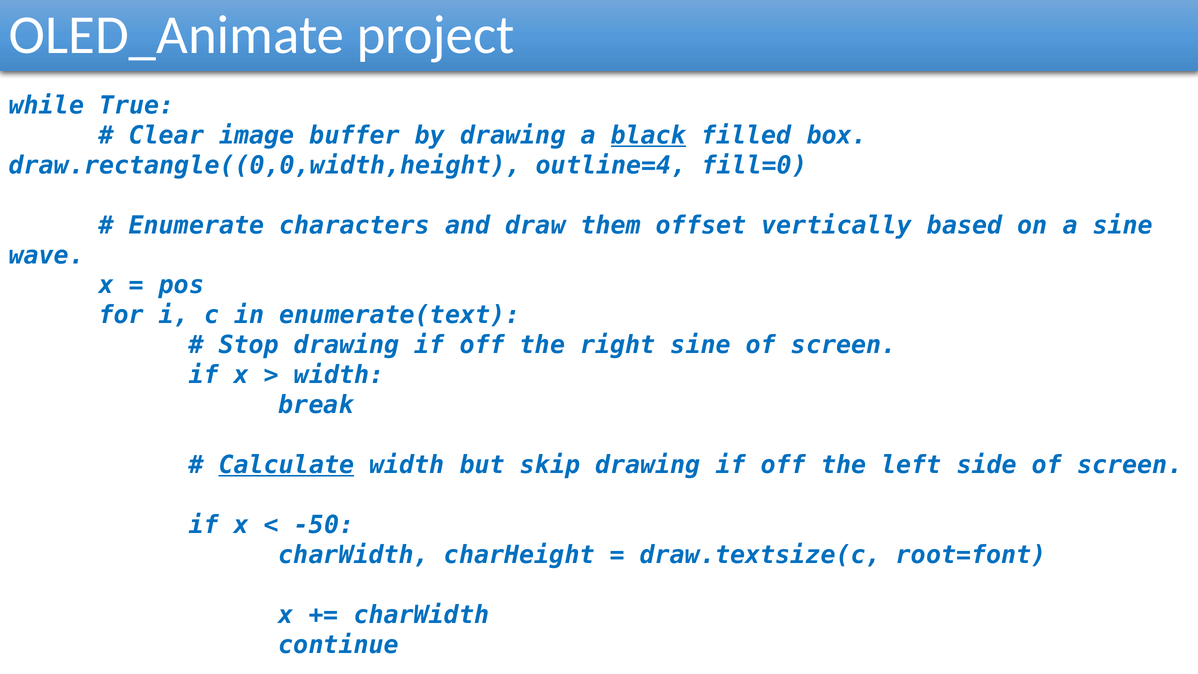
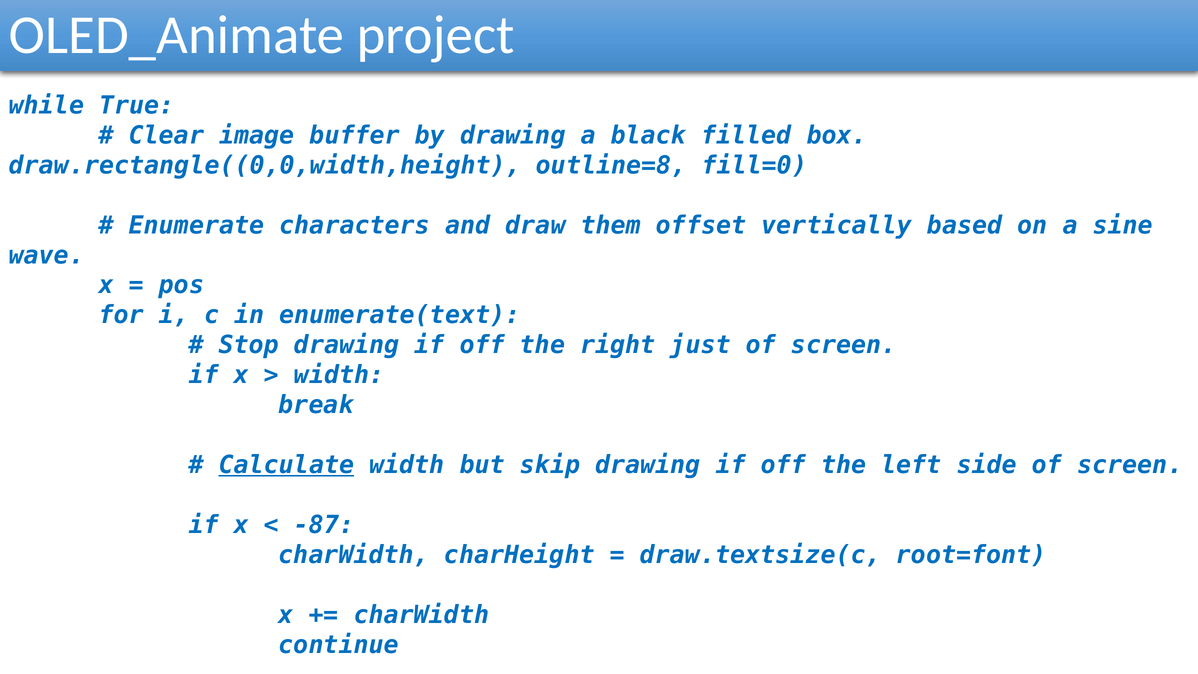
black underline: present -> none (648, 135)
outline=4: outline=4 -> outline=8 (611, 165)
right sine: sine -> just (701, 345)
-50: -50 -> -87 (324, 525)
